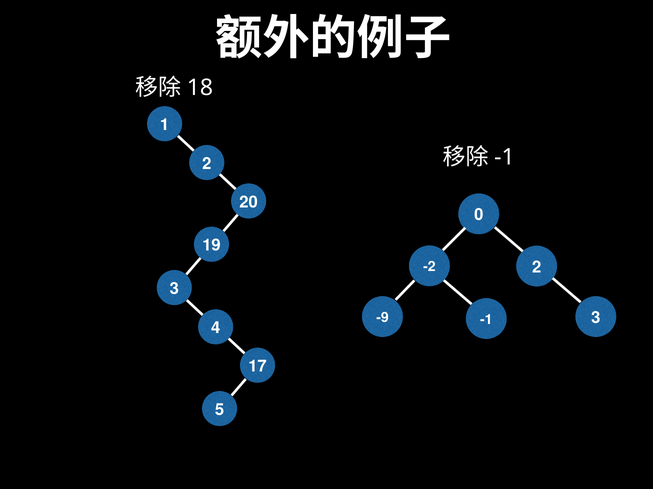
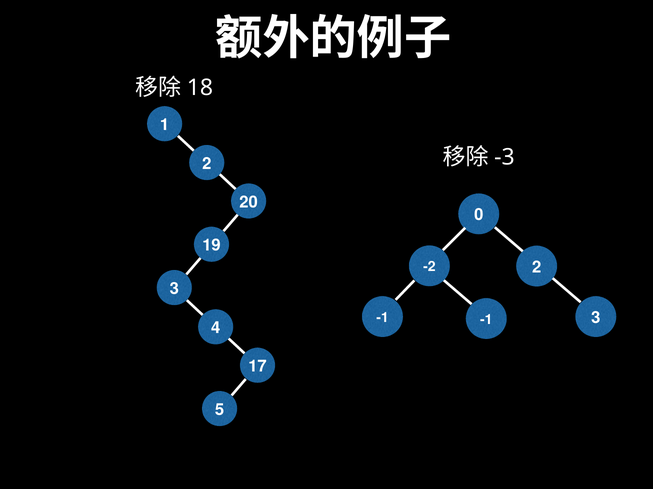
-1: -1 -> -3 (504, 157)
-9: -9 -> -1 (382, 318)
